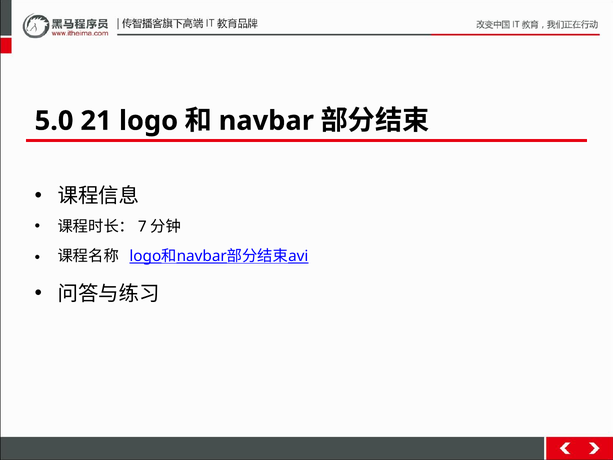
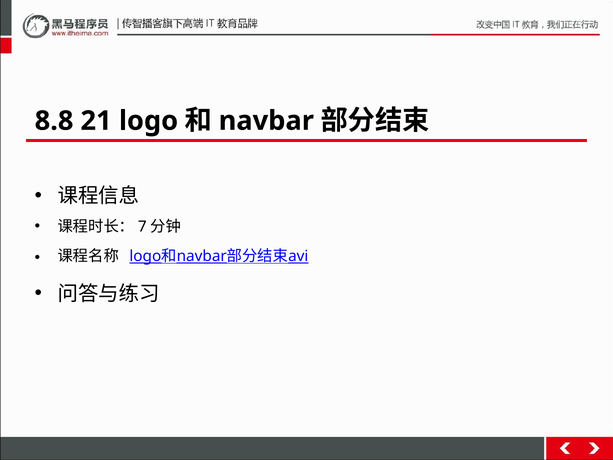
5.0: 5.0 -> 8.8 (54, 121)
